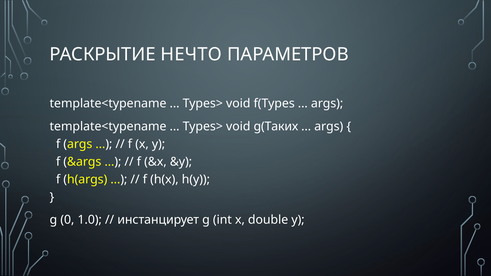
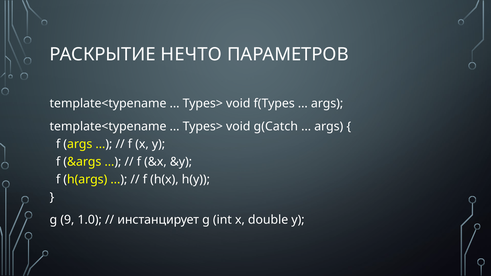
g(Таких: g(Таких -> g(Catch (276, 126)
0: 0 -> 9 (67, 220)
